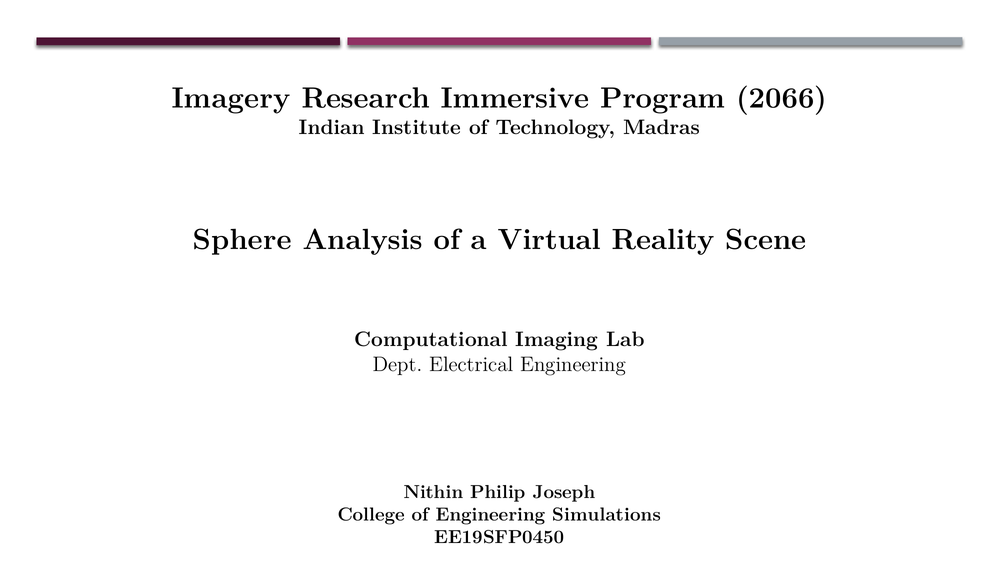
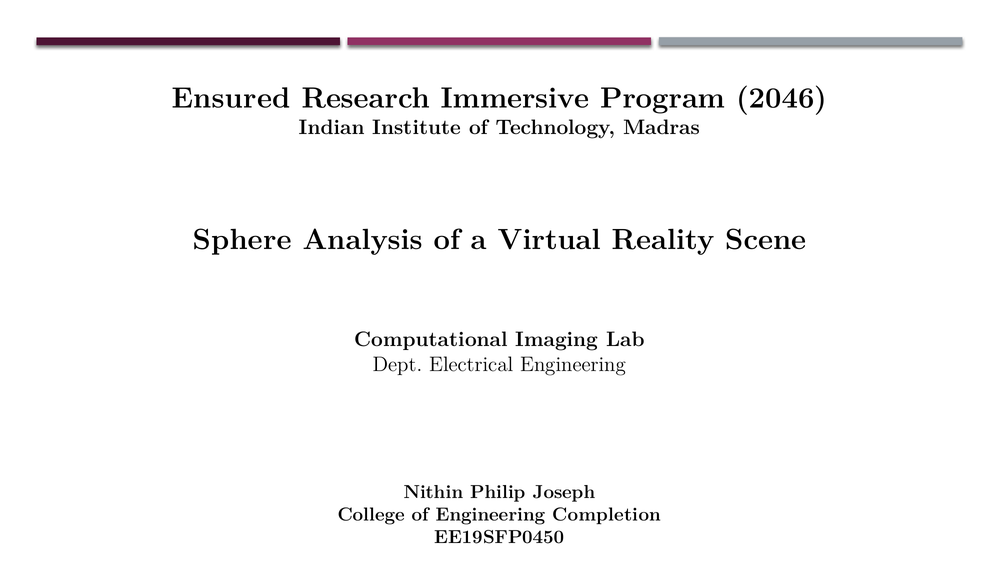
Imagery: Imagery -> Ensured (231, 98)
2066: 2066 -> 2046 (782, 98)
Simulations: Simulations -> Completion (607, 514)
